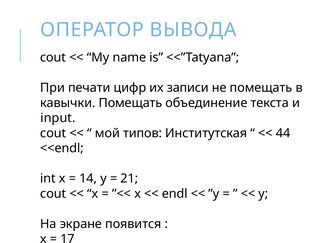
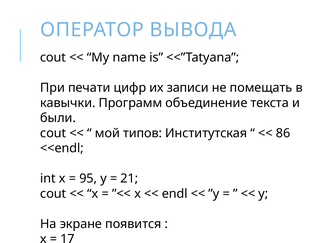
кавычки Помещать: Помещать -> Программ (130, 103)
input: input -> были (58, 118)
44: 44 -> 86 (283, 133)
14: 14 -> 95 (88, 179)
